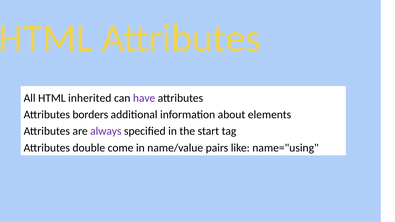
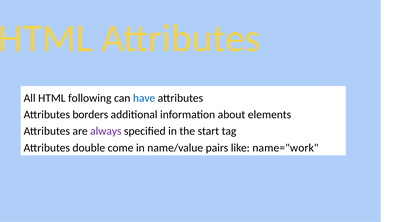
inherited: inherited -> following (90, 98)
have colour: purple -> blue (144, 98)
name="using: name="using -> name="work (285, 148)
